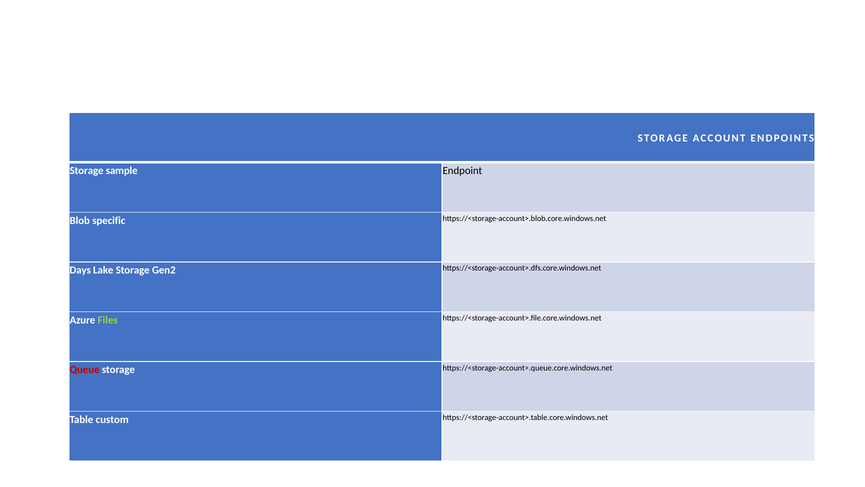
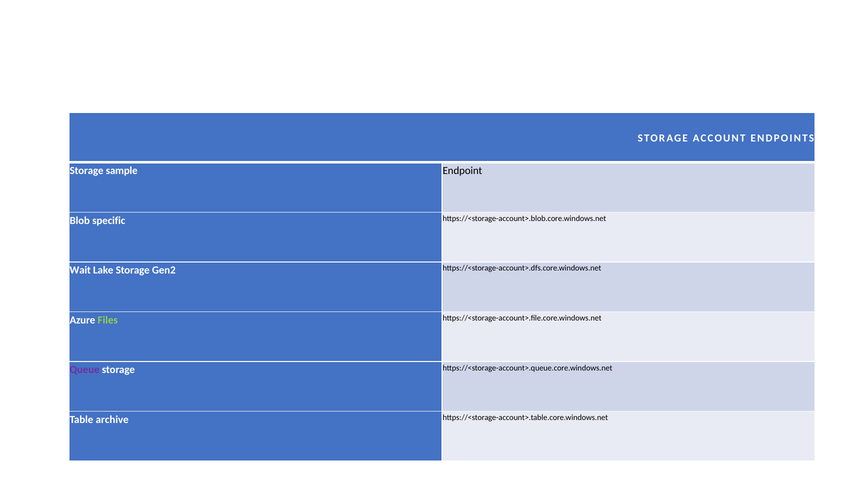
Days: Days -> Wait (80, 270)
Queue colour: red -> purple (85, 369)
custom: custom -> archive (112, 419)
